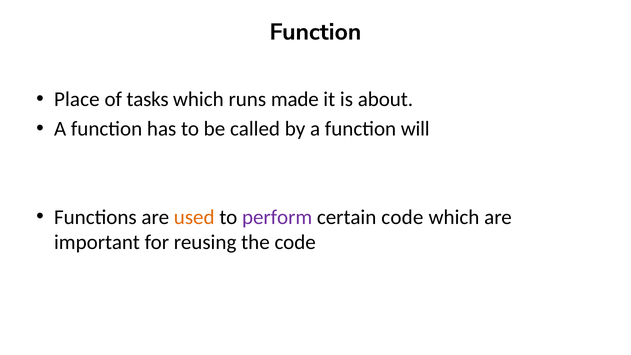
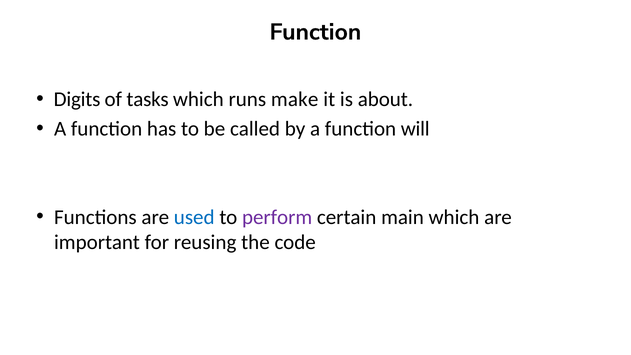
Place: Place -> Digits (77, 99)
made: made -> make (295, 99)
used colour: orange -> blue (194, 217)
certain code: code -> main (402, 217)
